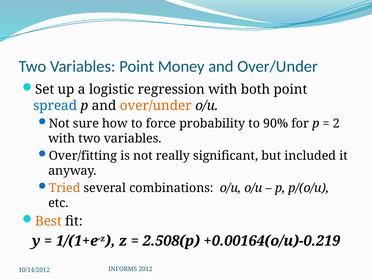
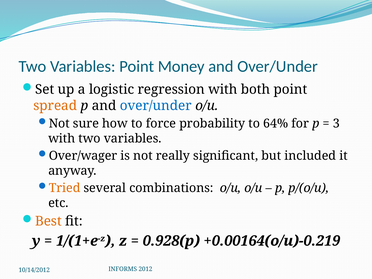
spread colour: blue -> orange (55, 106)
over/under colour: orange -> blue (156, 106)
90%: 90% -> 64% (276, 124)
2: 2 -> 3 (336, 124)
Over/fitting: Over/fitting -> Over/wager (83, 156)
2.508(p: 2.508(p -> 0.928(p (171, 241)
